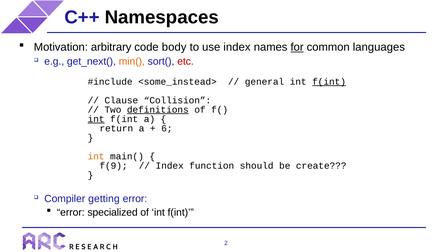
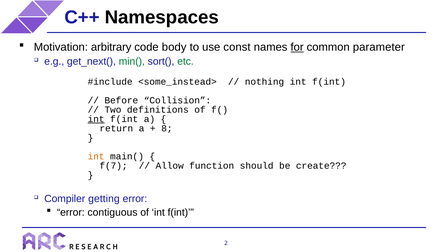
use index: index -> const (237, 47)
languages: languages -> parameter (379, 47)
min( colour: orange -> green (132, 61)
etc colour: red -> green (186, 61)
general: general -> nothing (265, 82)
f(int underline: present -> none (329, 82)
Clause: Clause -> Before (121, 100)
definitions underline: present -> none (158, 110)
6: 6 -> 8 (167, 128)
f(9: f(9 -> f(7 (114, 166)
Index: Index -> Allow (170, 166)
specialized: specialized -> contiguous (113, 212)
